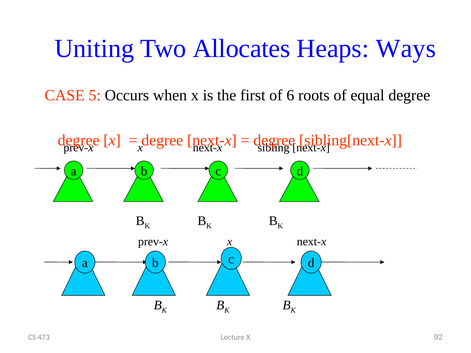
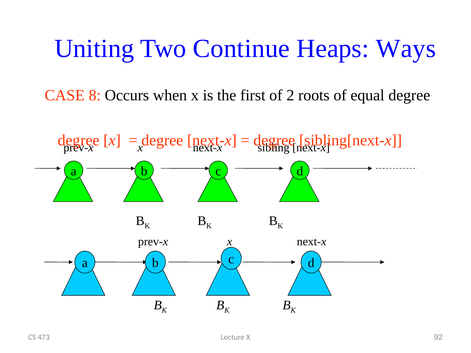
Allocates: Allocates -> Continue (241, 48)
5: 5 -> 8 (95, 95)
6: 6 -> 2 (290, 95)
